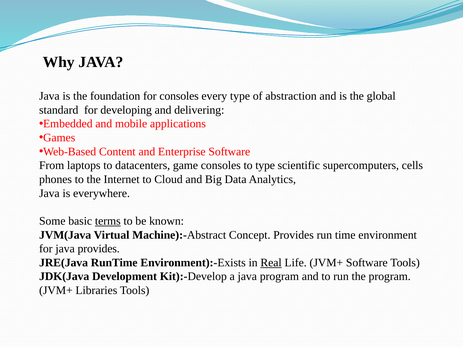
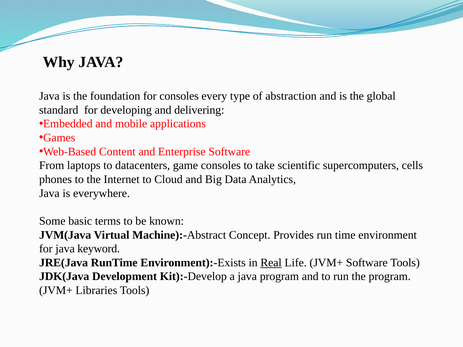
to type: type -> take (265, 166)
terms underline: present -> none (108, 221)
java provides: provides -> keyword (99, 249)
